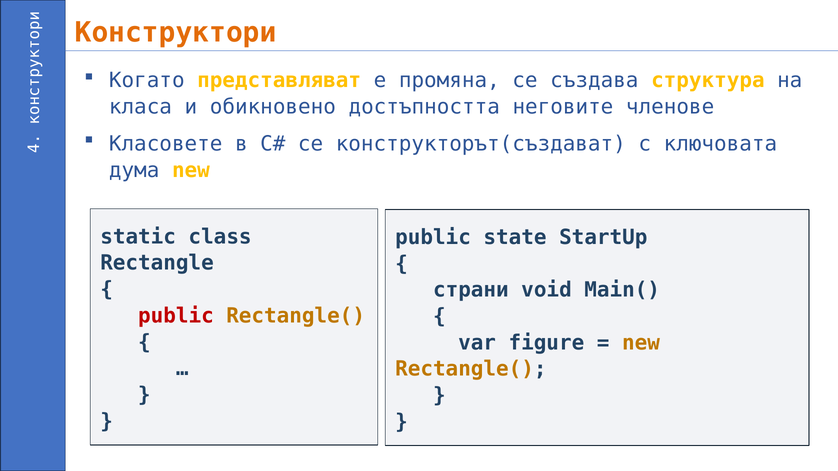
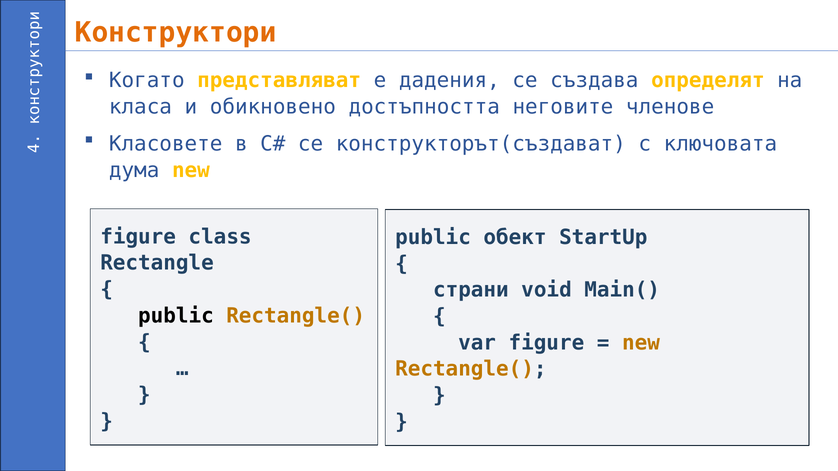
промяна: промяна -> дадения (449, 81)
структура: структура -> определят (708, 81)
static: static -> figure (138, 237)
state: state -> обект (515, 237)
public colour: red -> black (176, 316)
